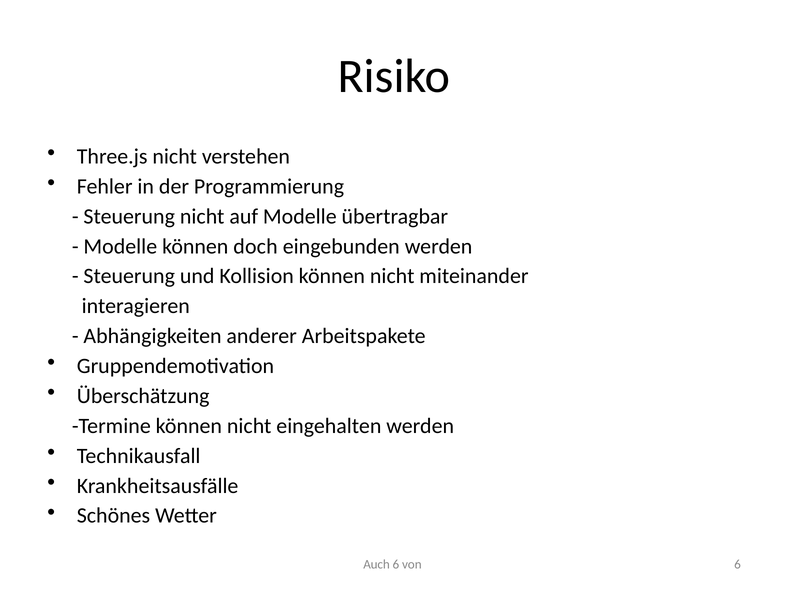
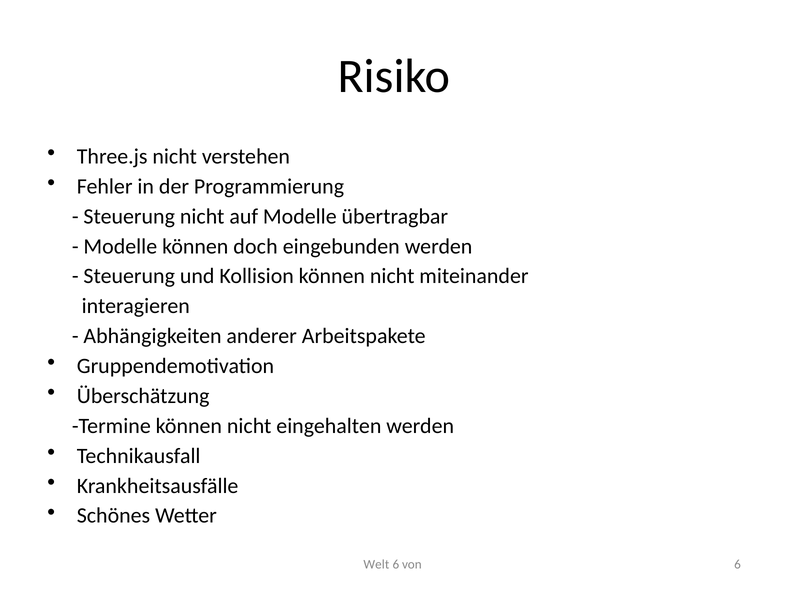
Auch: Auch -> Welt (376, 564)
